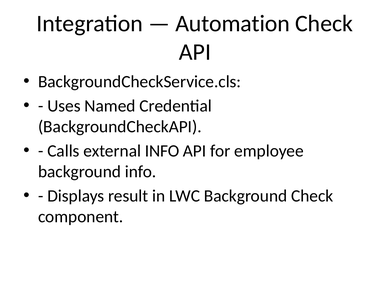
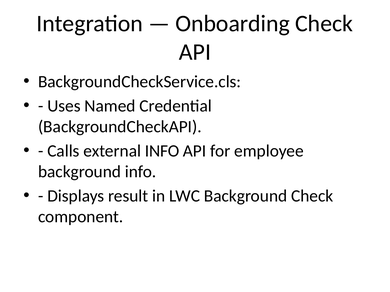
Automation: Automation -> Onboarding (233, 23)
